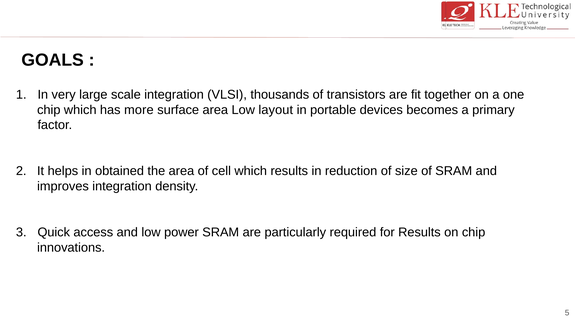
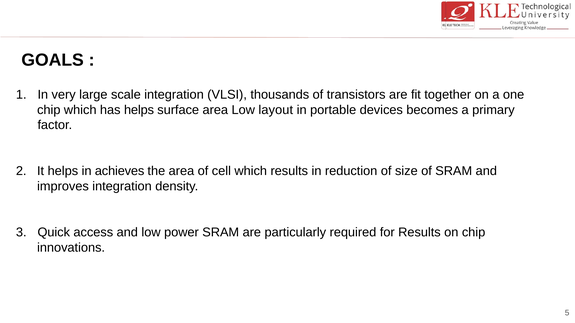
has more: more -> helps (139, 110)
obtained: obtained -> achieves (120, 171)
